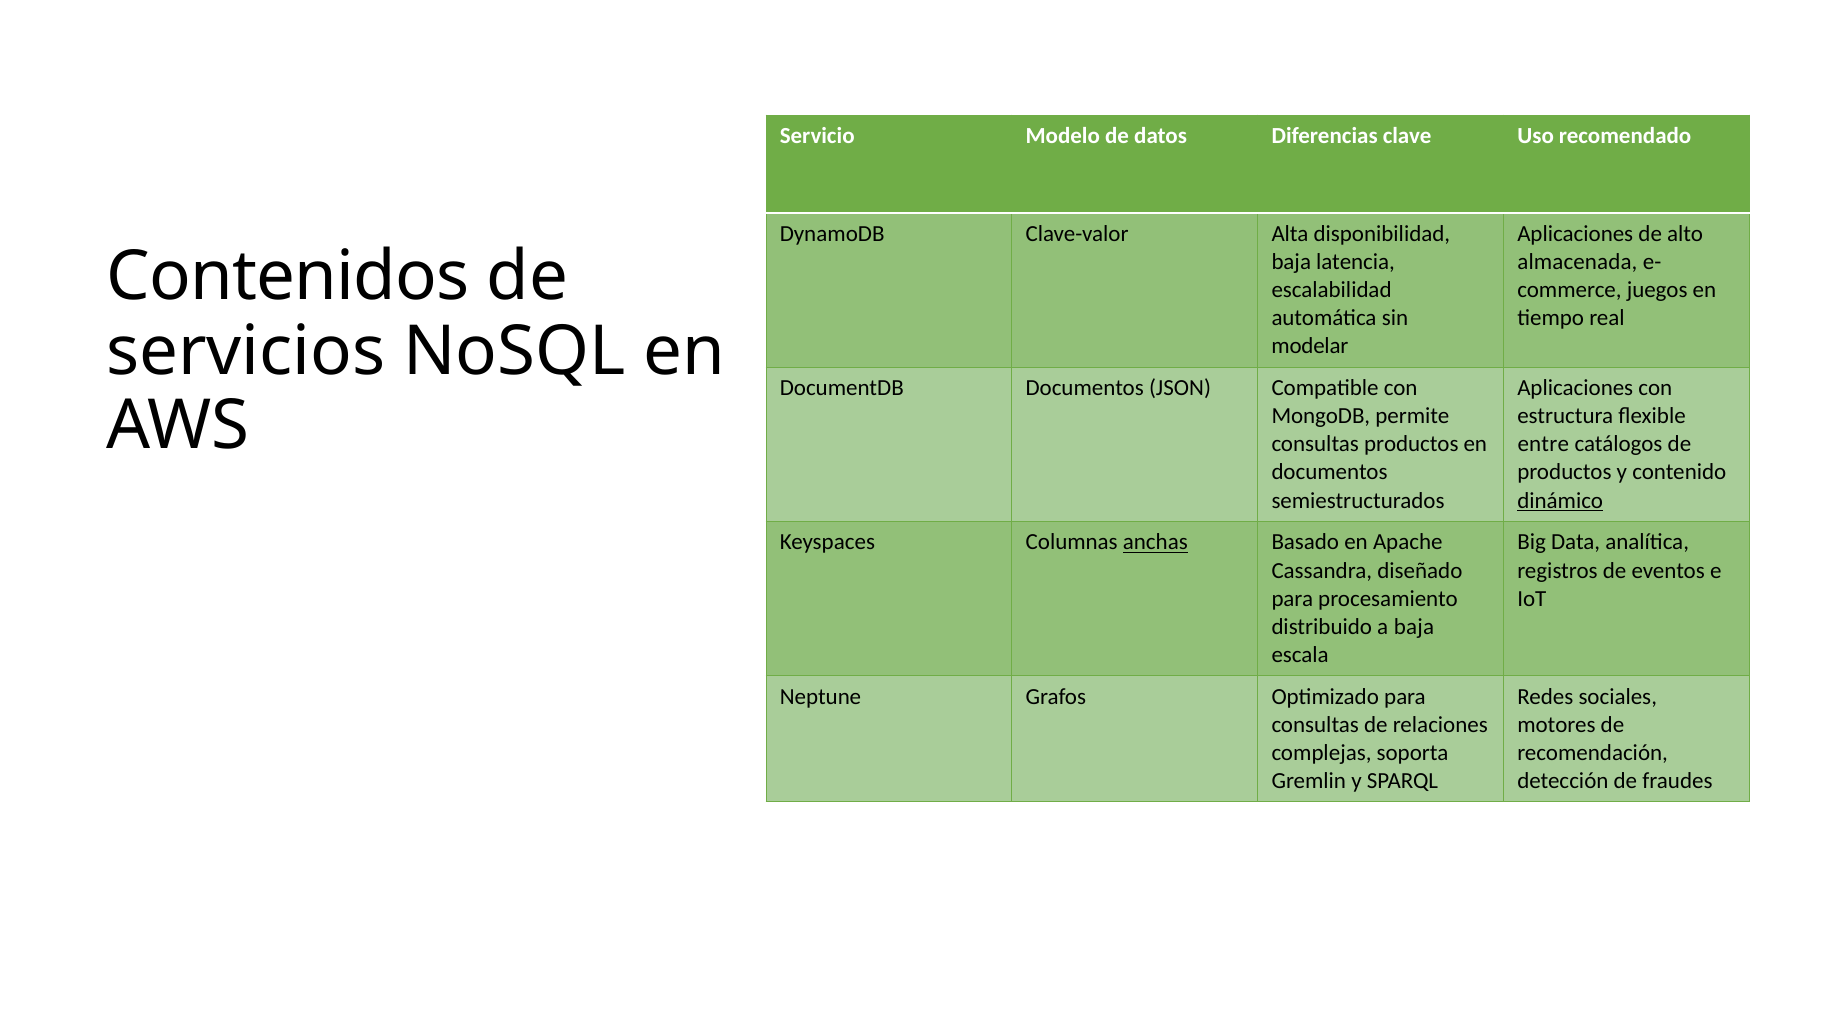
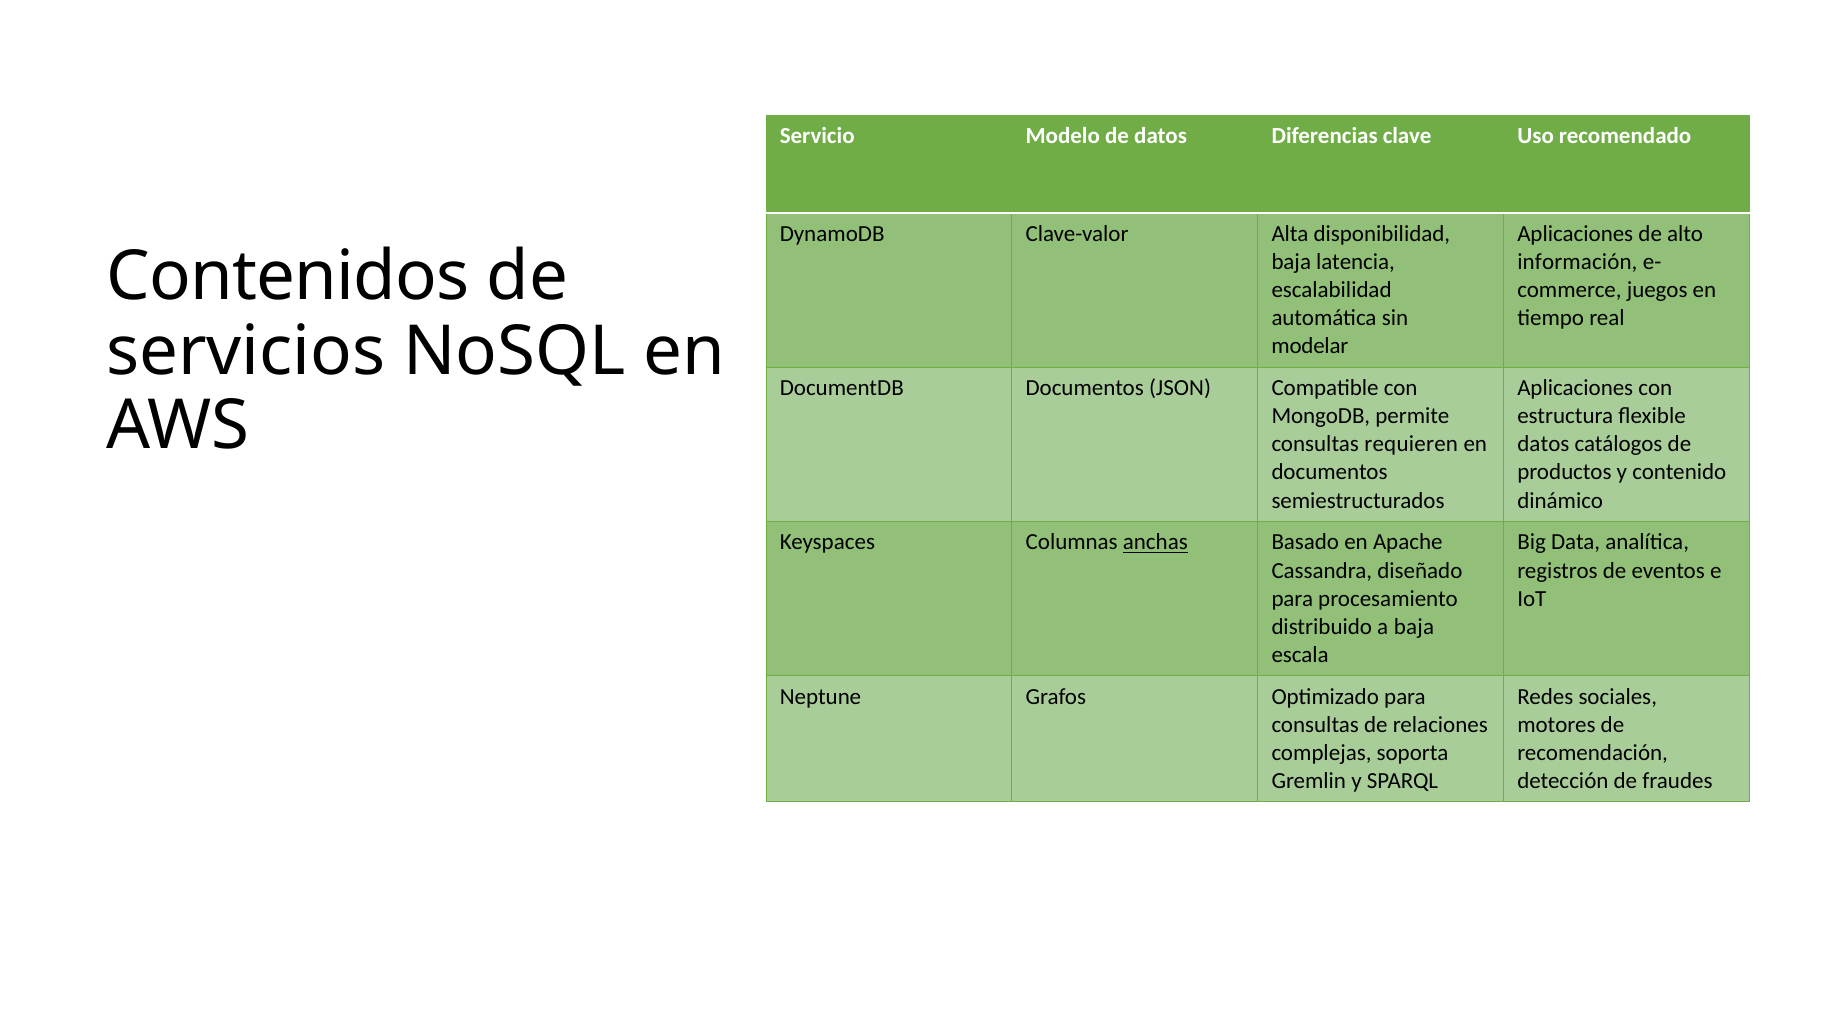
almacenada: almacenada -> información (1577, 262)
consultas productos: productos -> requieren (1411, 444)
entre: entre -> datos (1543, 444)
dinámico underline: present -> none (1560, 501)
